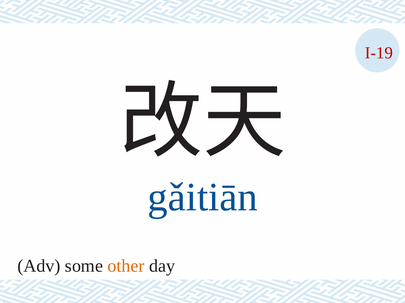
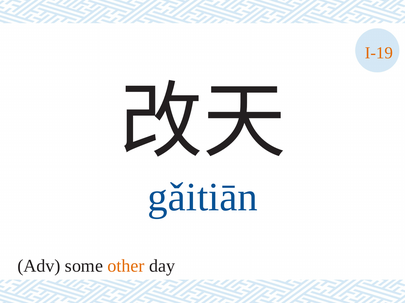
I-19 colour: red -> orange (379, 53)
